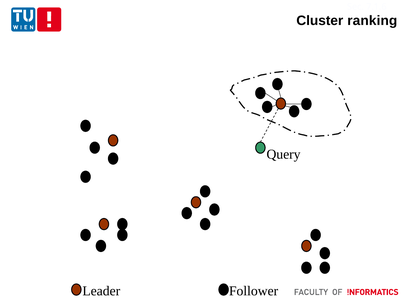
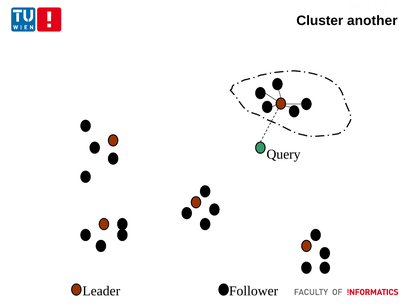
ranking: ranking -> another (372, 21)
